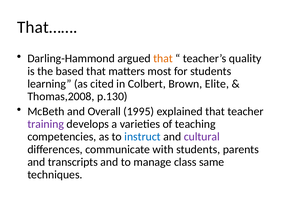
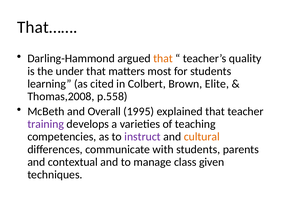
based: based -> under (70, 71)
p.130: p.130 -> p.558 (112, 96)
instruct colour: blue -> purple (143, 137)
cultural colour: purple -> orange (202, 137)
transcripts: transcripts -> contextual (73, 162)
same: same -> given (212, 162)
